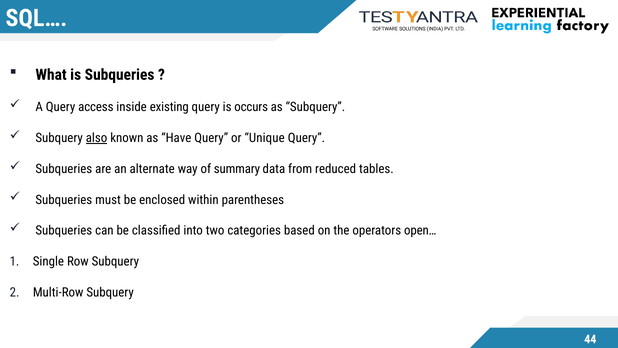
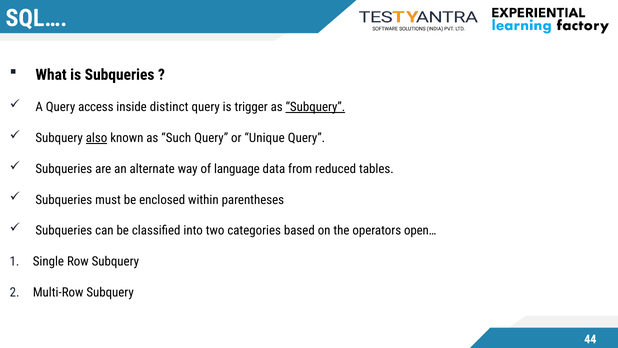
existing: existing -> distinct (169, 107)
occurs: occurs -> trigger (251, 107)
Subquery underline: none -> present (315, 107)
Have: Have -> Such (176, 138)
summary: summary -> language (237, 169)
